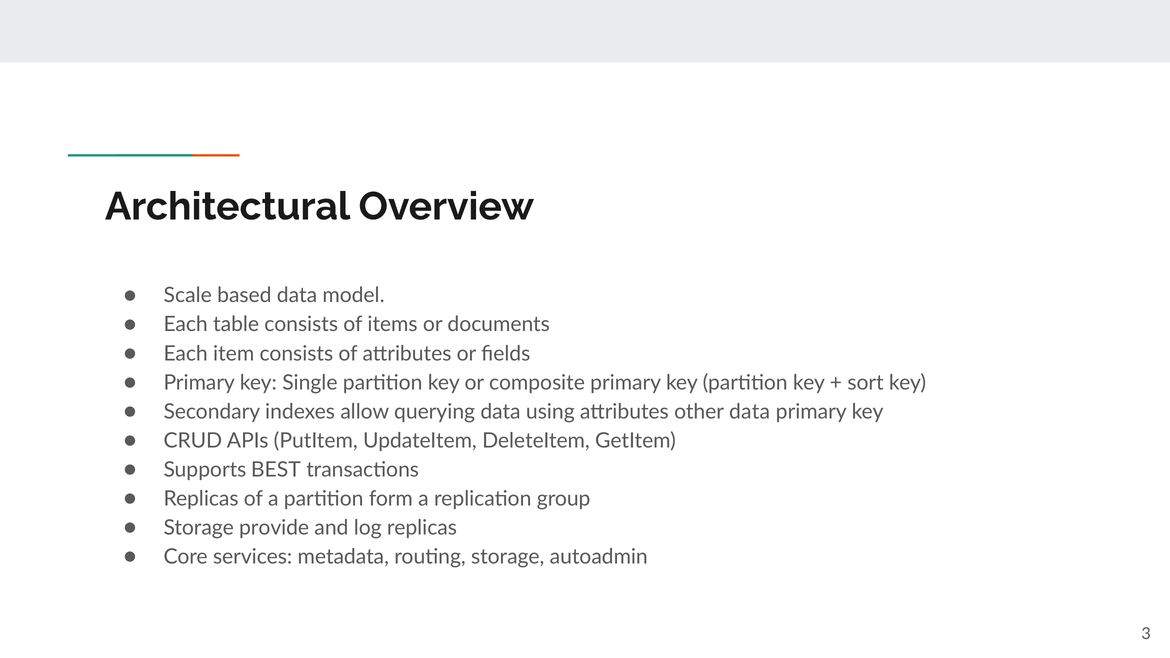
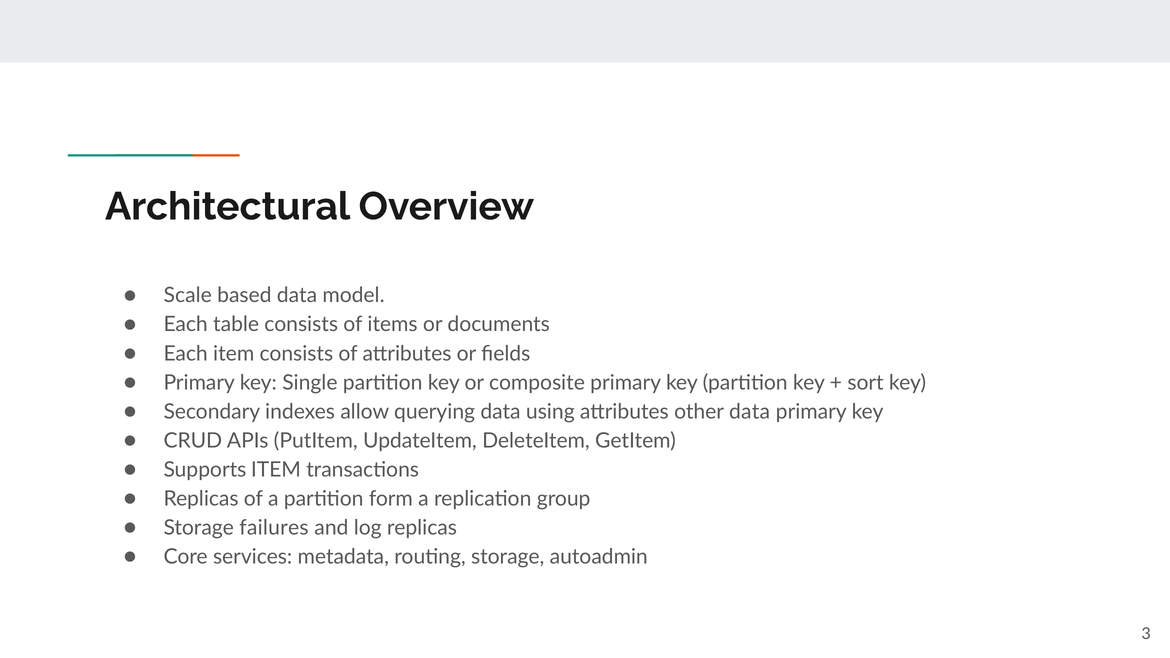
Supports BEST: BEST -> ITEM (276, 470)
provide: provide -> failures (274, 528)
